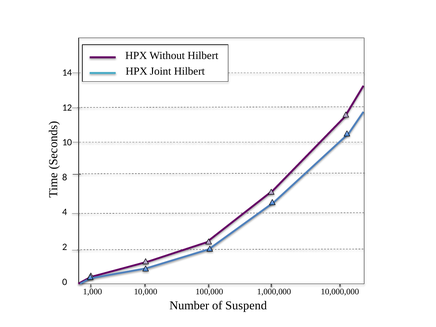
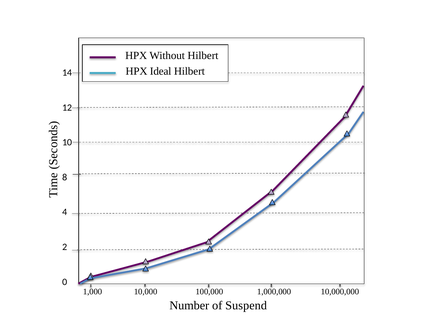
Joint: Joint -> Ideal (161, 71)
